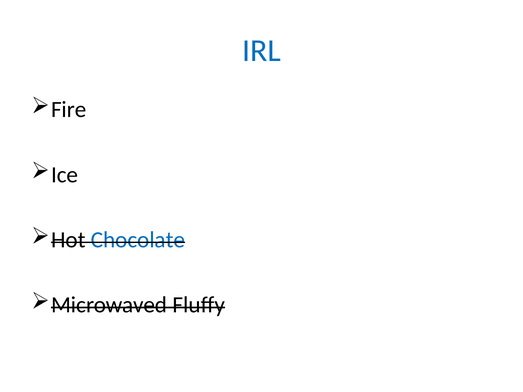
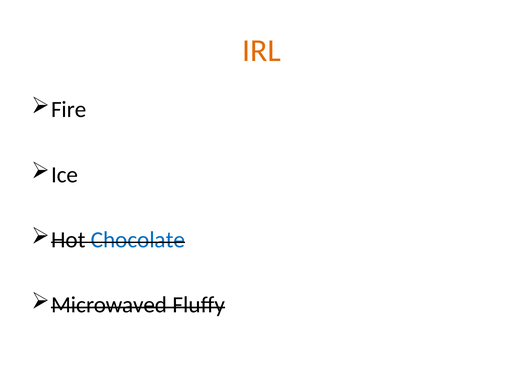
IRL colour: blue -> orange (261, 51)
